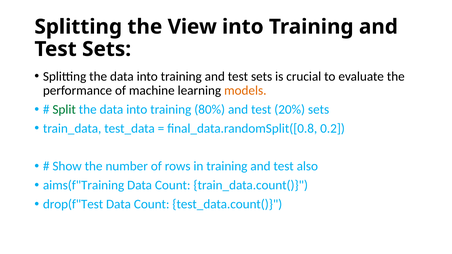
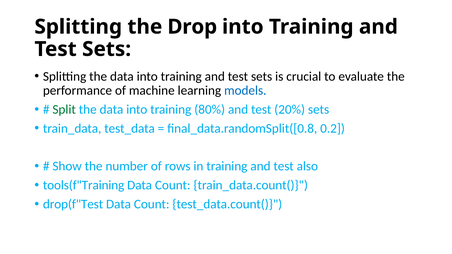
View: View -> Drop (192, 27)
models colour: orange -> blue (245, 91)
aims(f"Training: aims(f"Training -> tools(f"Training (84, 185)
